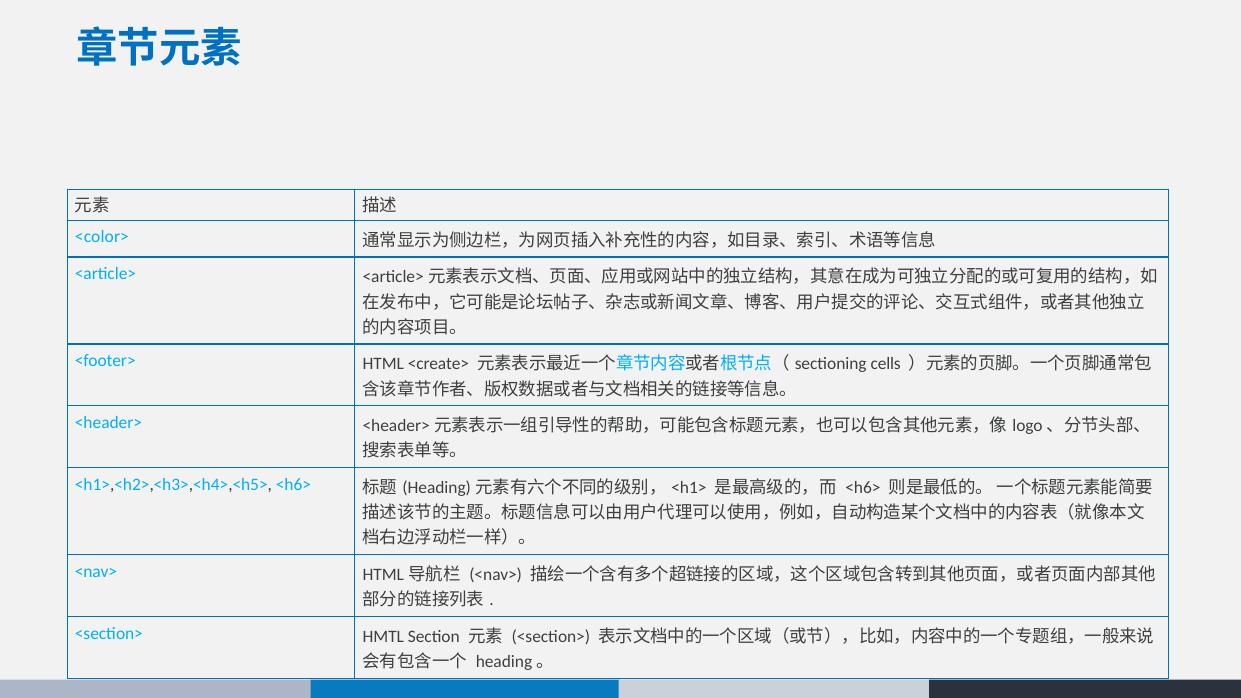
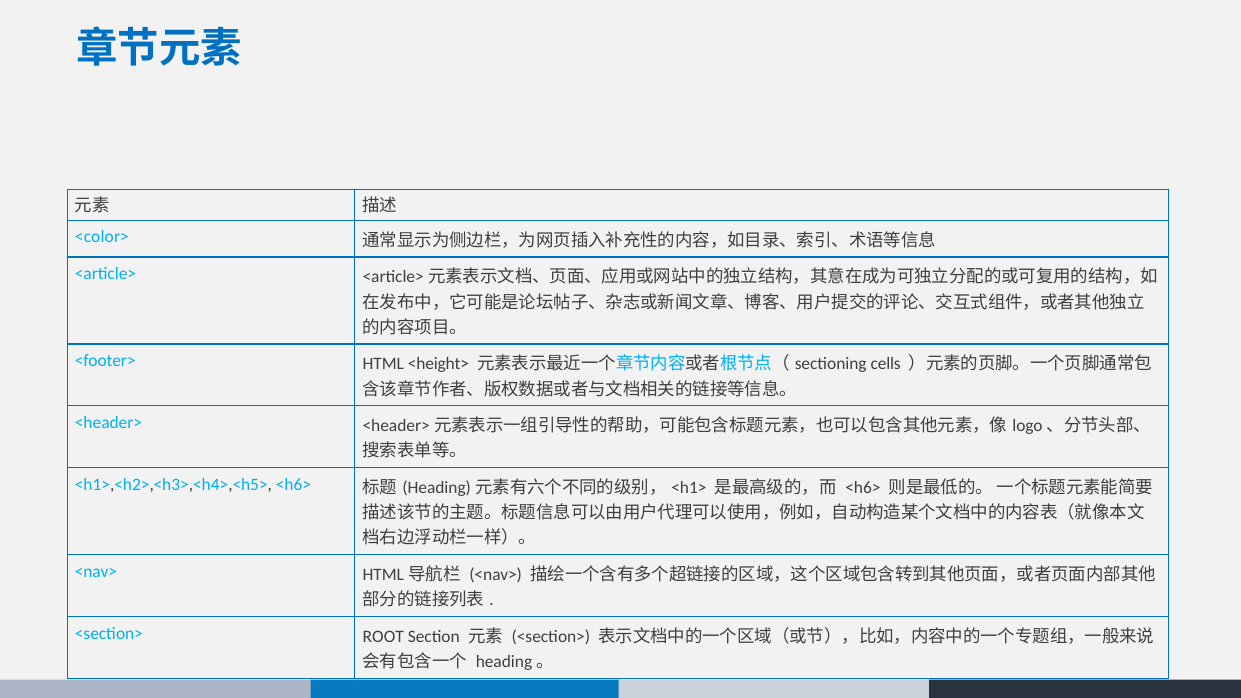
<create>: <create> -> <height> (438, 364)
HMTL: HMTL -> ROOT (383, 637)
